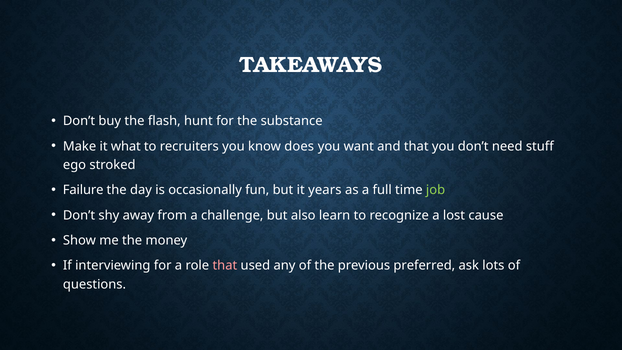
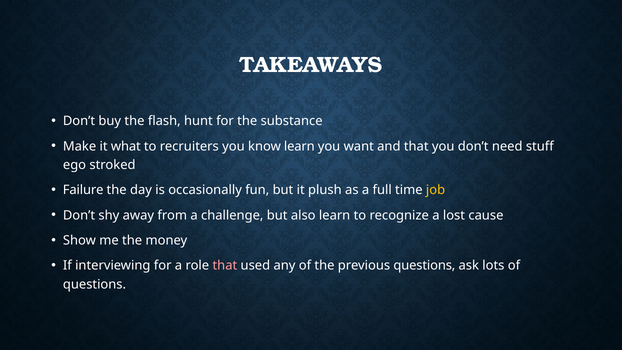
know does: does -> learn (299, 146)
years: years -> plush (325, 190)
job colour: light green -> yellow (436, 190)
previous preferred: preferred -> questions (424, 266)
